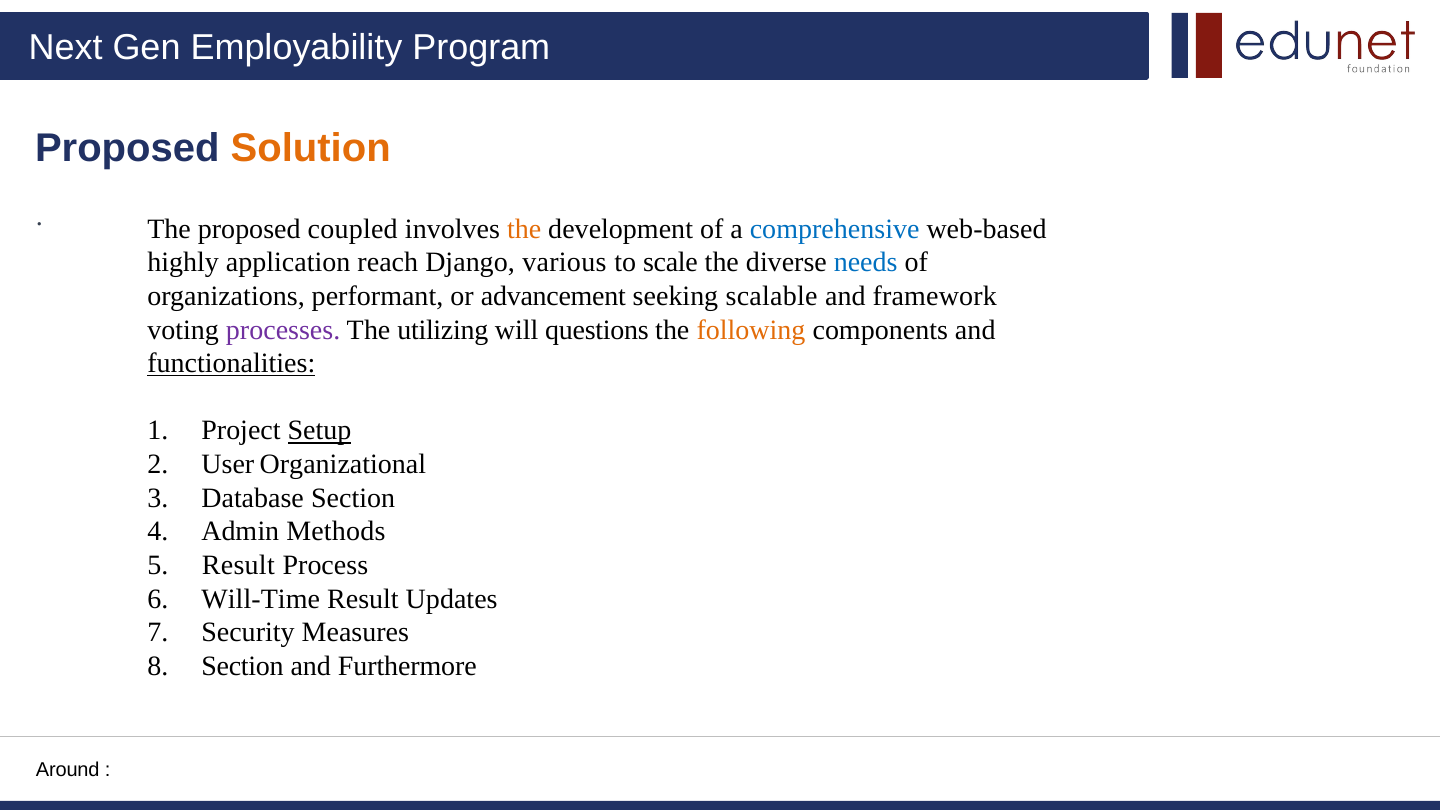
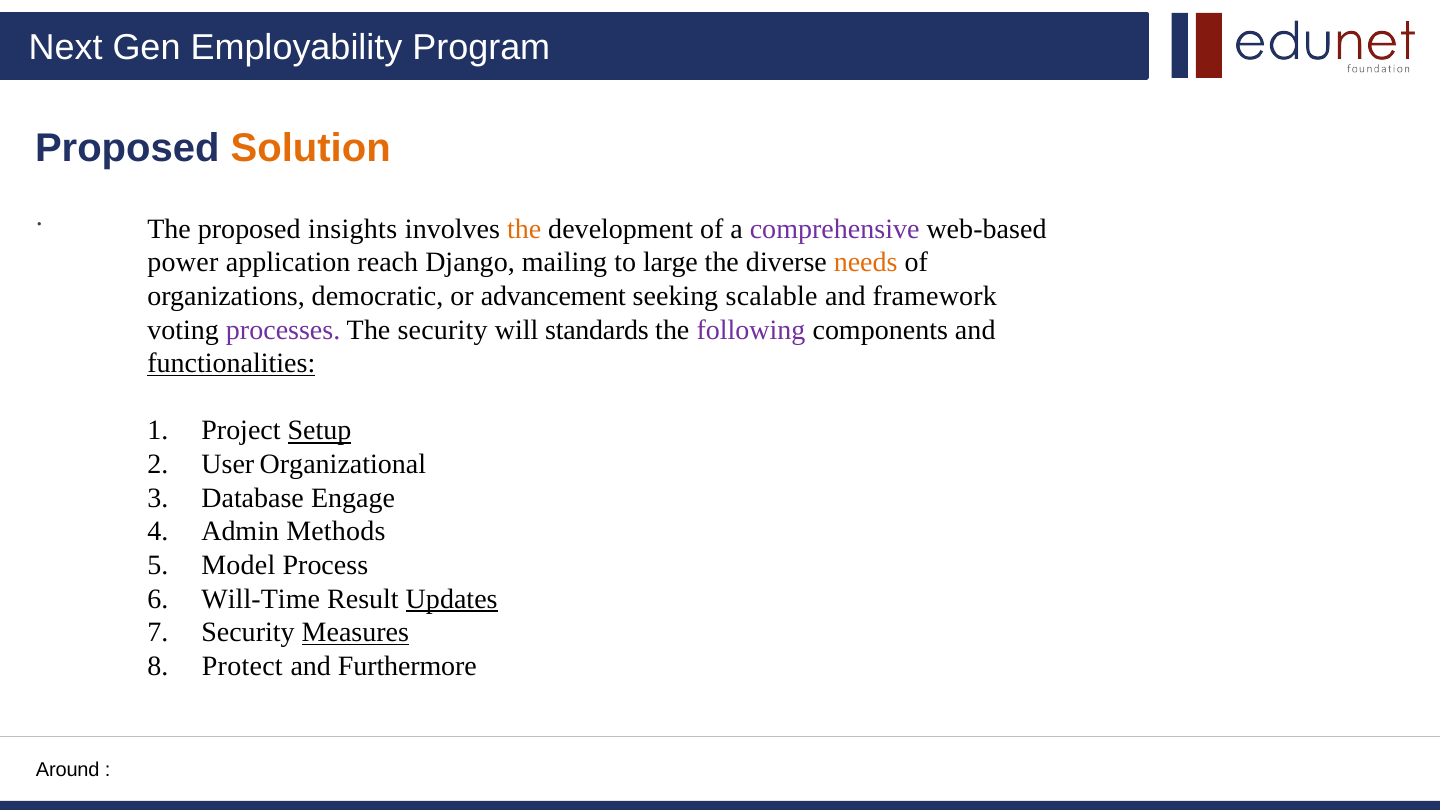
coupled: coupled -> insights (353, 229)
comprehensive colour: blue -> purple (835, 229)
highly: highly -> power (183, 263)
various: various -> mailing (565, 263)
scale: scale -> large (670, 263)
needs colour: blue -> orange (866, 263)
performant: performant -> democratic (378, 296)
The utilizing: utilizing -> security (443, 330)
questions: questions -> standards (597, 330)
following colour: orange -> purple (751, 330)
Database Section: Section -> Engage (353, 498)
Result: Result -> Model (238, 565)
Updates underline: none -> present (452, 599)
Measures underline: none -> present (355, 632)
Section: Section -> Protect (242, 666)
